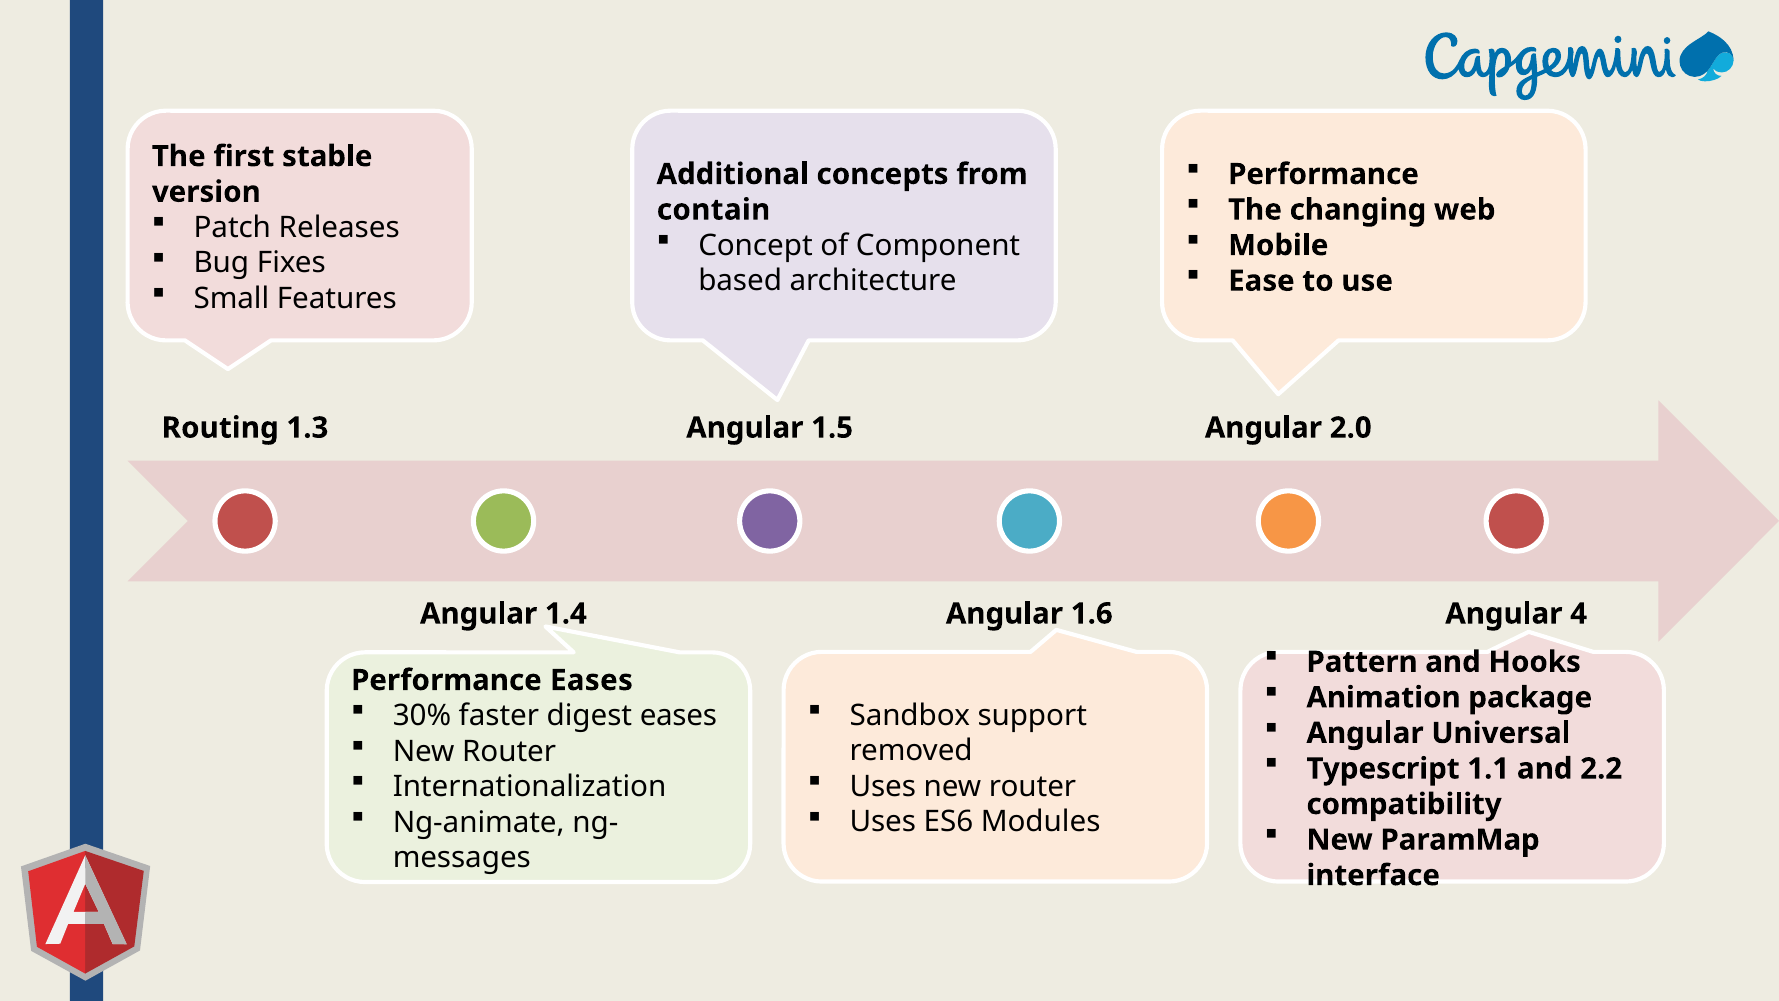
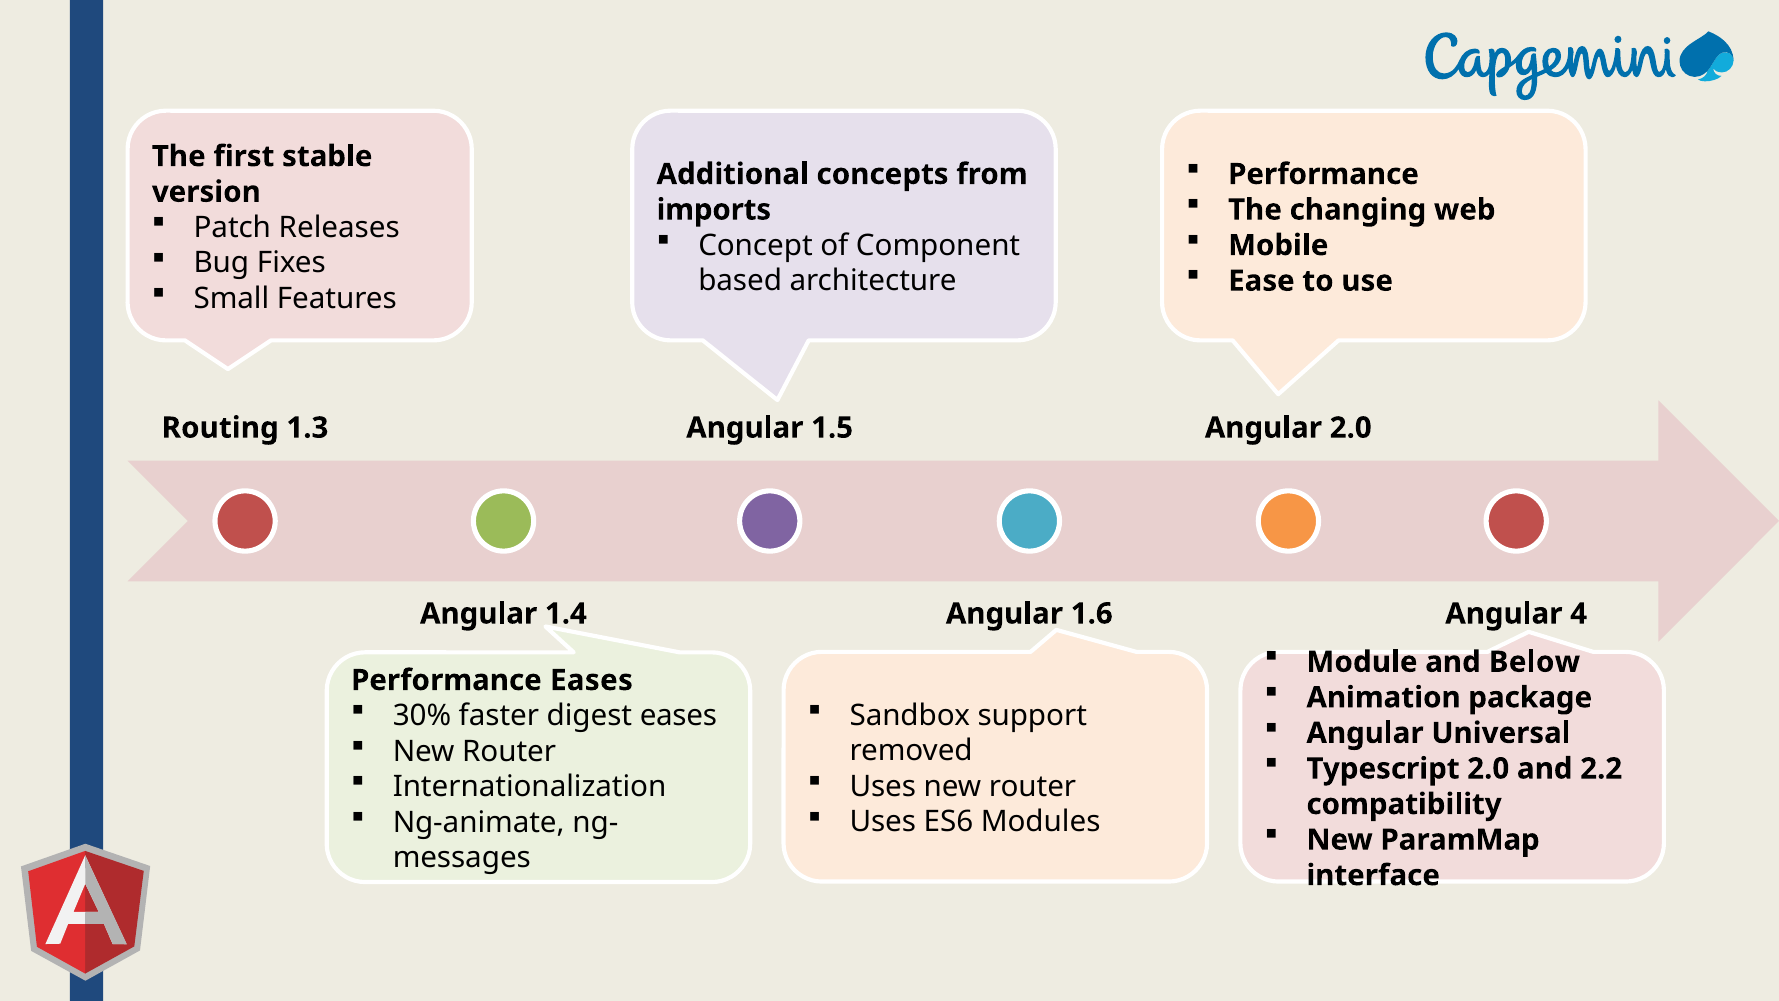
contain: contain -> imports (714, 210)
Pattern: Pattern -> Module (1362, 662)
Hooks: Hooks -> Below (1534, 662)
Typescript 1.1: 1.1 -> 2.0 (1488, 768)
